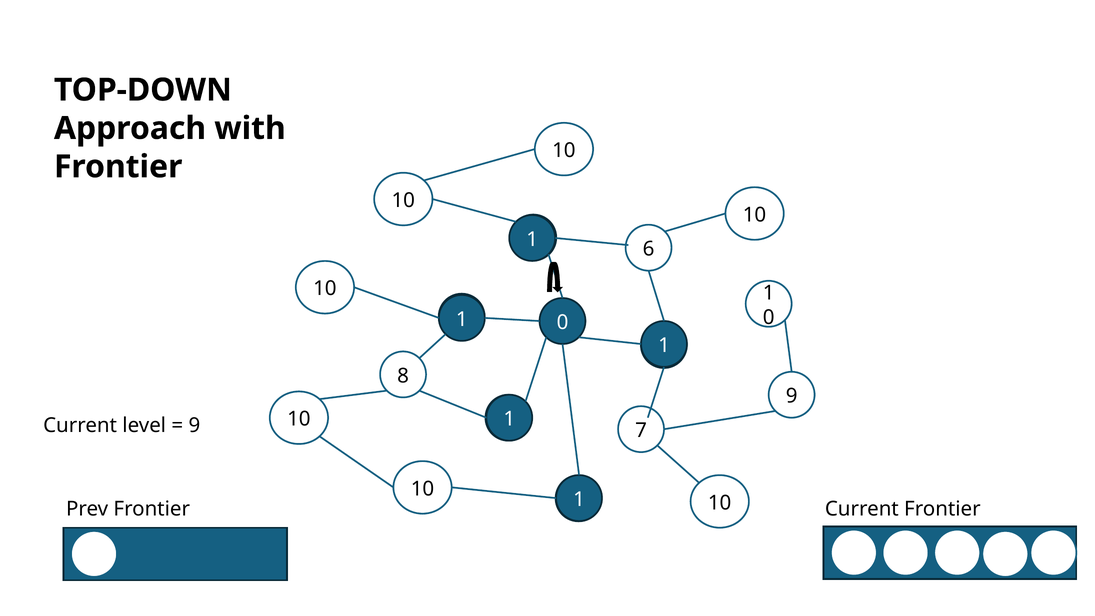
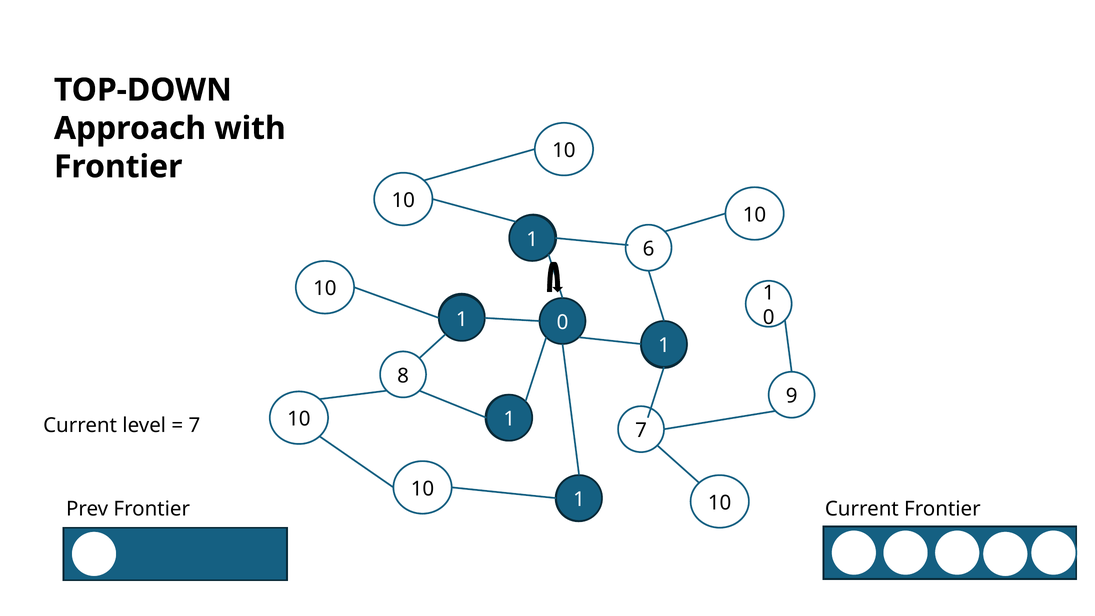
9: 9 -> 7 (194, 425)
